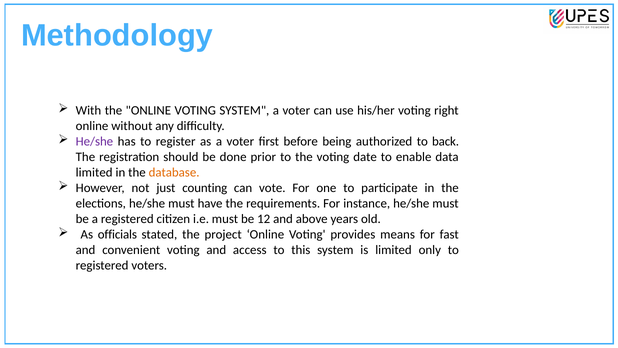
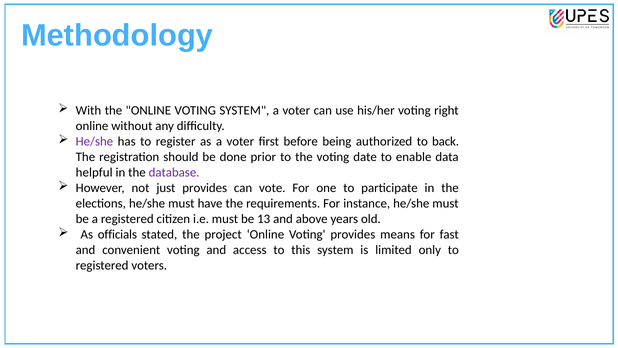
limited: limited -> helpful (94, 172)
database colour: orange -> purple (174, 172)
just counting: counting -> provides (205, 188)
12: 12 -> 13 (264, 219)
